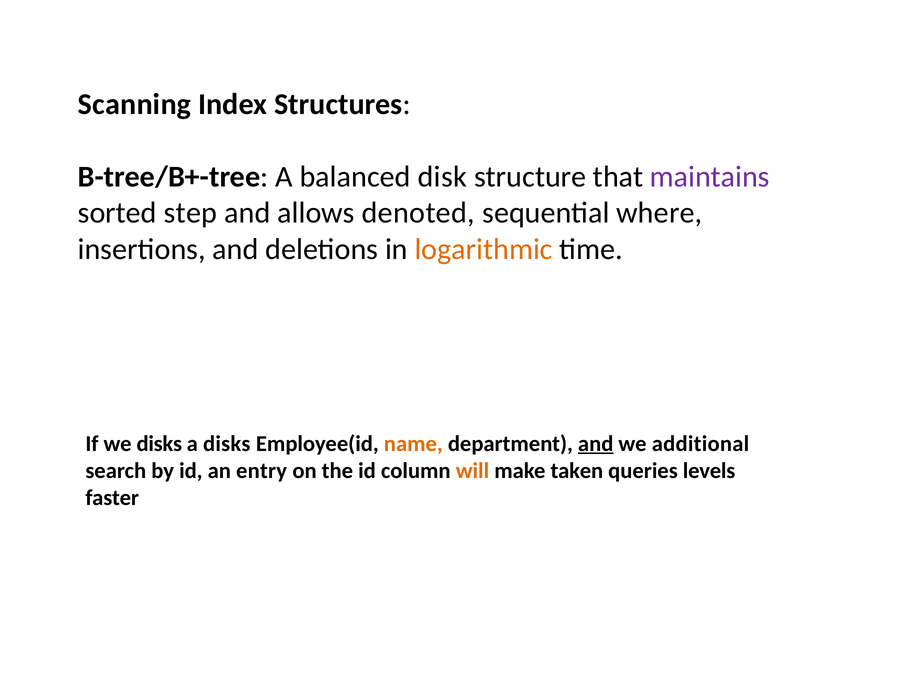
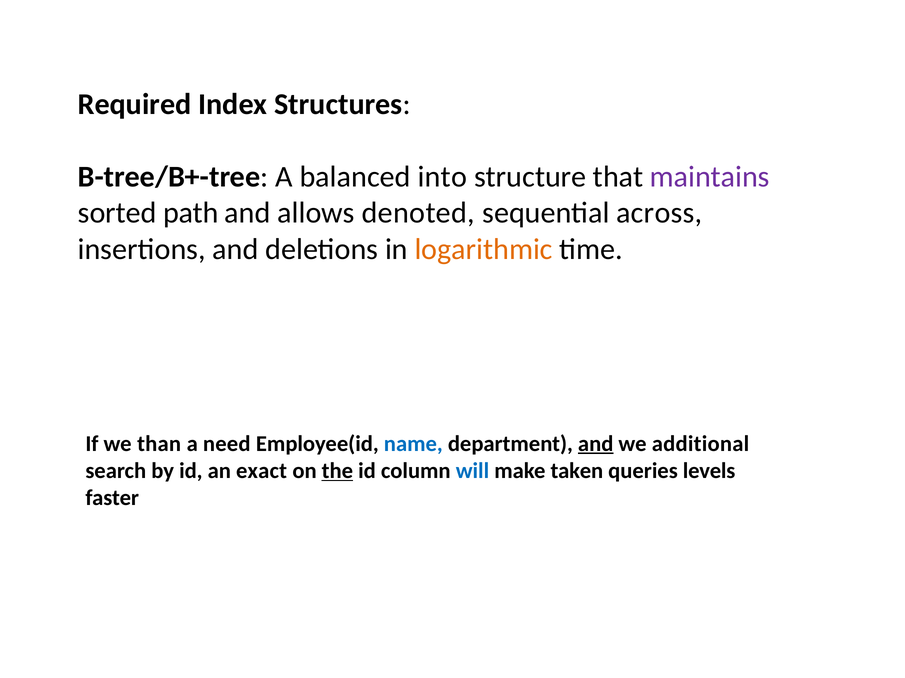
Scanning: Scanning -> Required (135, 105)
disk: disk -> into (442, 177)
step: step -> path (191, 213)
where: where -> across (659, 213)
we disks: disks -> than (159, 444)
a disks: disks -> need (227, 444)
name colour: orange -> blue (413, 444)
entry: entry -> exact (262, 471)
the underline: none -> present (337, 471)
will colour: orange -> blue (472, 471)
